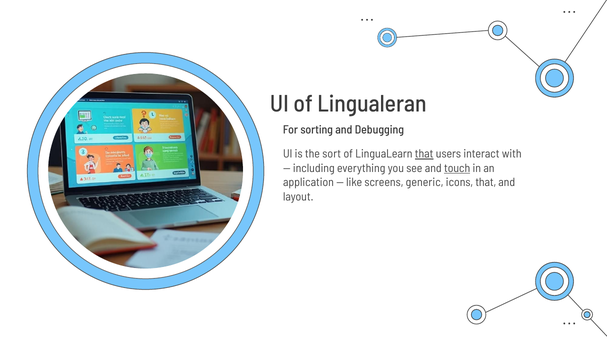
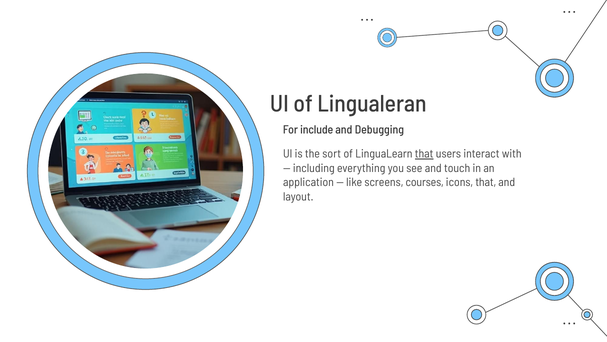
sorting: sorting -> include (317, 130)
touch underline: present -> none (457, 168)
generic: generic -> courses (425, 182)
